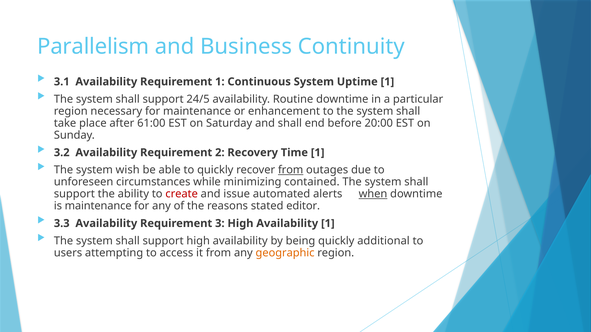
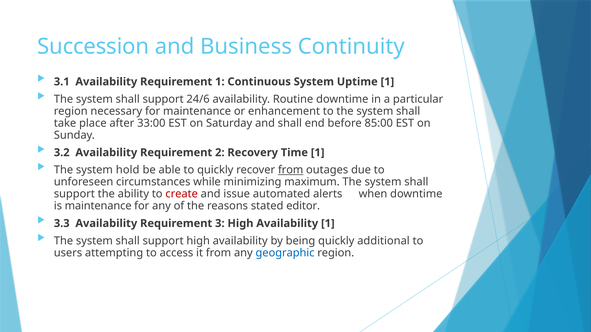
Parallelism: Parallelism -> Succession (93, 47)
24/5: 24/5 -> 24/6 (198, 99)
61:00: 61:00 -> 33:00 (151, 123)
20:00: 20:00 -> 85:00 (379, 123)
wish: wish -> hold (128, 170)
contained: contained -> maximum (312, 182)
when underline: present -> none (373, 194)
geographic colour: orange -> blue (285, 253)
